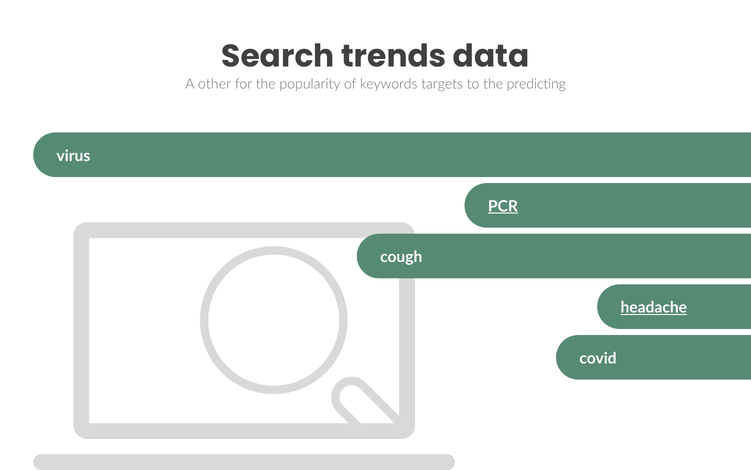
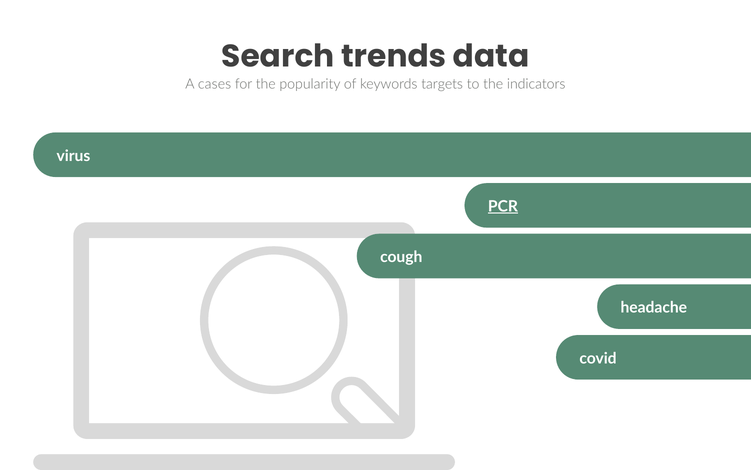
other: other -> cases (215, 84)
predicting: predicting -> indicators (536, 84)
headache underline: present -> none (654, 307)
